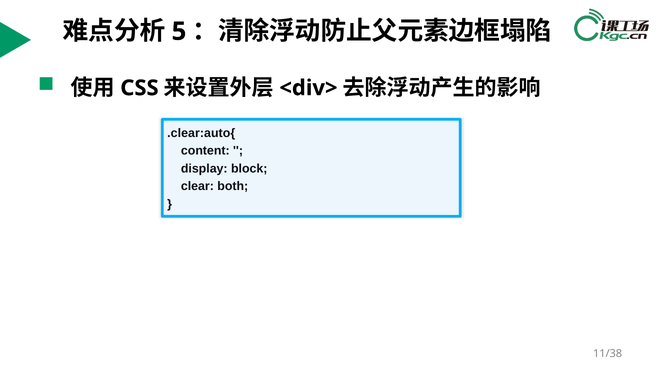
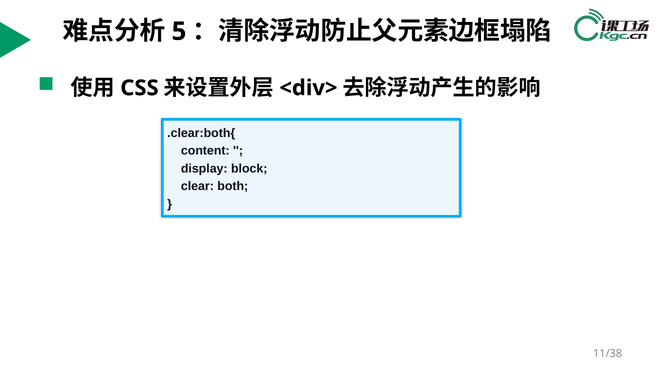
.clear:auto{: .clear:auto{ -> .clear:both{ (201, 133)
